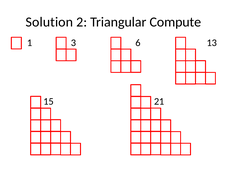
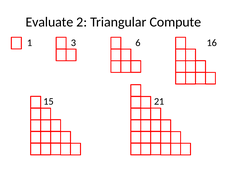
Solution: Solution -> Evaluate (49, 22)
13: 13 -> 16 (212, 43)
